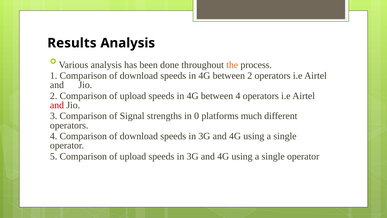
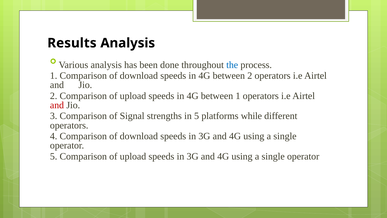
the colour: orange -> blue (232, 65)
between 4: 4 -> 1 (238, 96)
in 0: 0 -> 5 (197, 116)
much: much -> while (251, 116)
